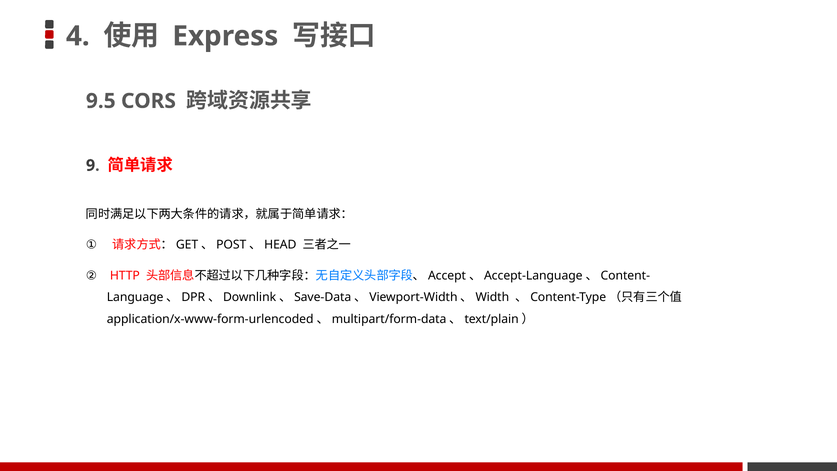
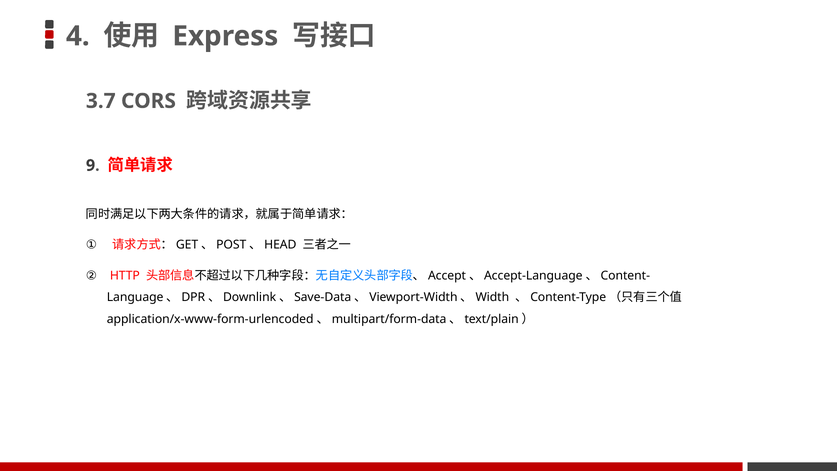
9.5: 9.5 -> 3.7 (101, 101)
